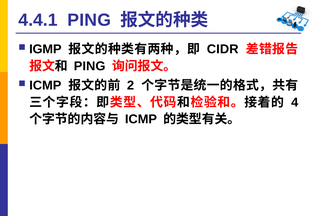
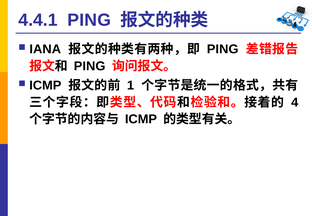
IGMP: IGMP -> IANA (45, 49)
CIDR: CIDR -> PING (223, 49)
2: 2 -> 1 (131, 85)
